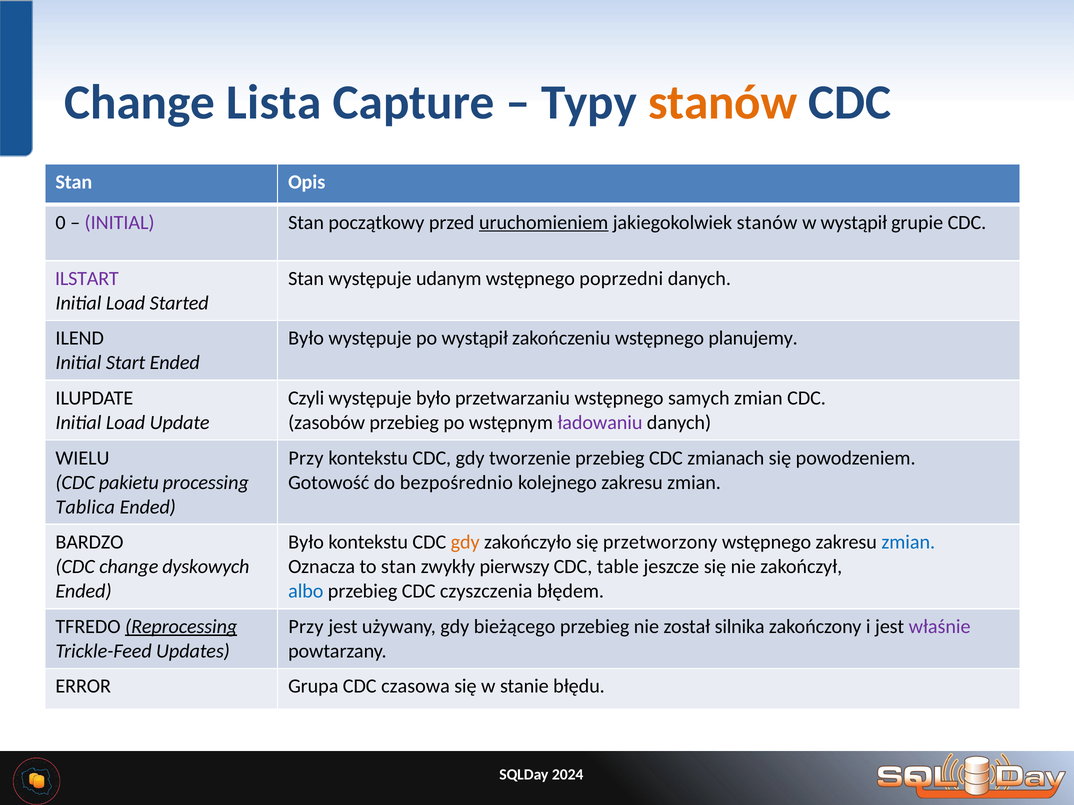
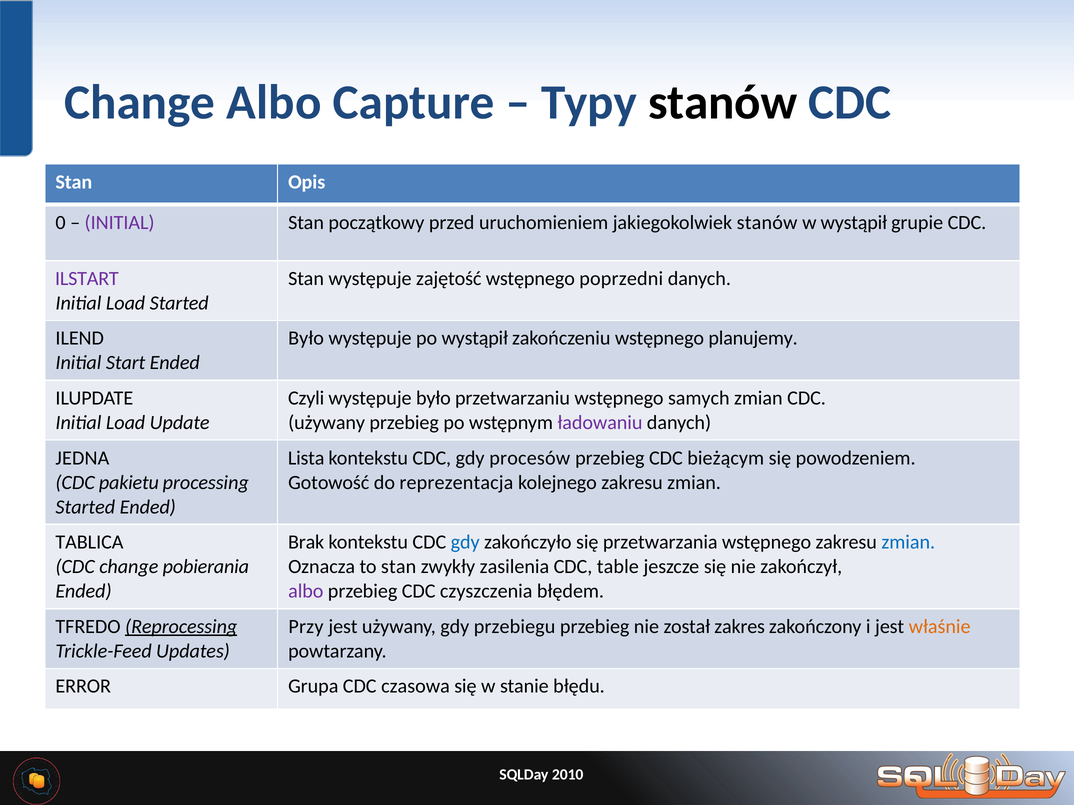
Change Lista: Lista -> Albo (274, 103)
stanów colour: orange -> black (723, 103)
uruchomieniem underline: present -> none (544, 223)
udanym: udanym -> zajętość (449, 279)
zasobów: zasobów -> używany (327, 423)
WIELU: WIELU -> JEDNA (82, 458)
Przy: Przy -> Lista (306, 458)
tworzenie: tworzenie -> procesów (530, 458)
zmianach: zmianach -> bieżącym (726, 458)
bezpośrednio: bezpośrednio -> reprezentacja (456, 483)
Tablica: Tablica -> Started (85, 507)
BARDZO: BARDZO -> TABLICA (89, 543)
Było: Było -> Brak (306, 543)
gdy colour: orange -> blue (465, 543)
przetworzony: przetworzony -> przetwarzania (660, 543)
dyskowych: dyskowych -> pobierania (206, 567)
pierwszy: pierwszy -> zasilenia (514, 567)
albo colour: blue -> purple (306, 592)
bieżącego: bieżącego -> przebiegu (515, 627)
silnika: silnika -> zakres (740, 627)
właśnie colour: purple -> orange (940, 627)
2024: 2024 -> 2010 (568, 775)
